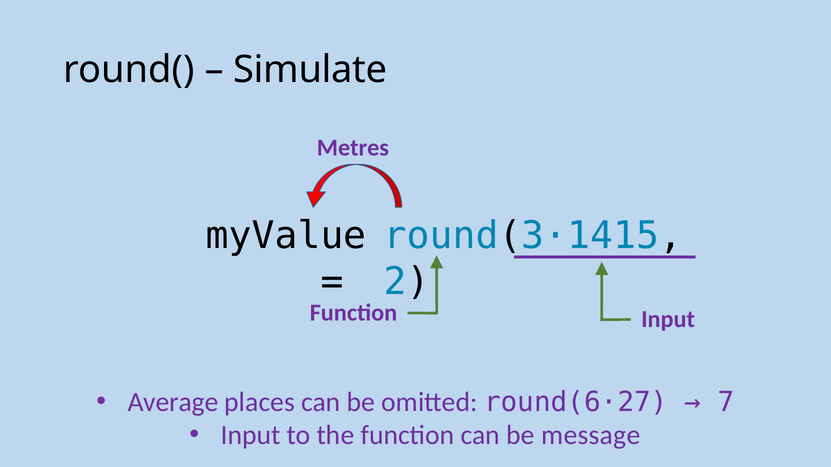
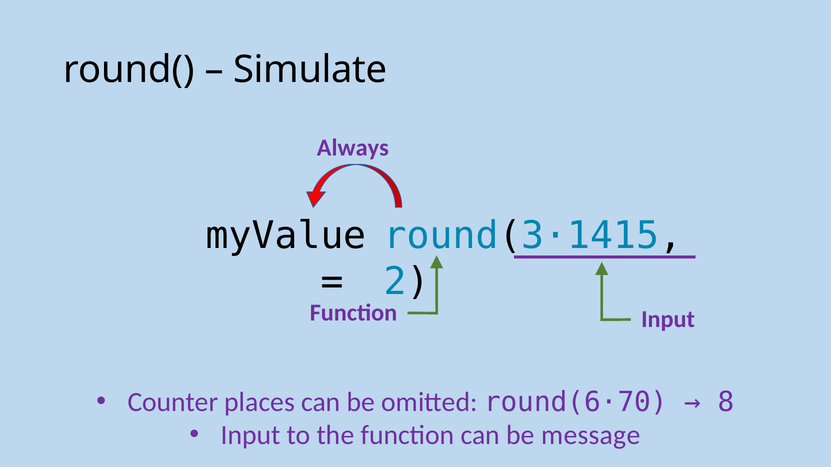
Metres: Metres -> Always (353, 148)
Average: Average -> Counter (173, 402)
round(6·27: round(6·27 -> round(6·70 (576, 402)
7: 7 -> 8 (726, 402)
